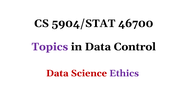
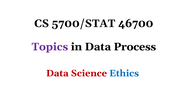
5904/STAT: 5904/STAT -> 5700/STAT (83, 23)
Control: Control -> Process (135, 47)
Ethics colour: purple -> blue (124, 73)
